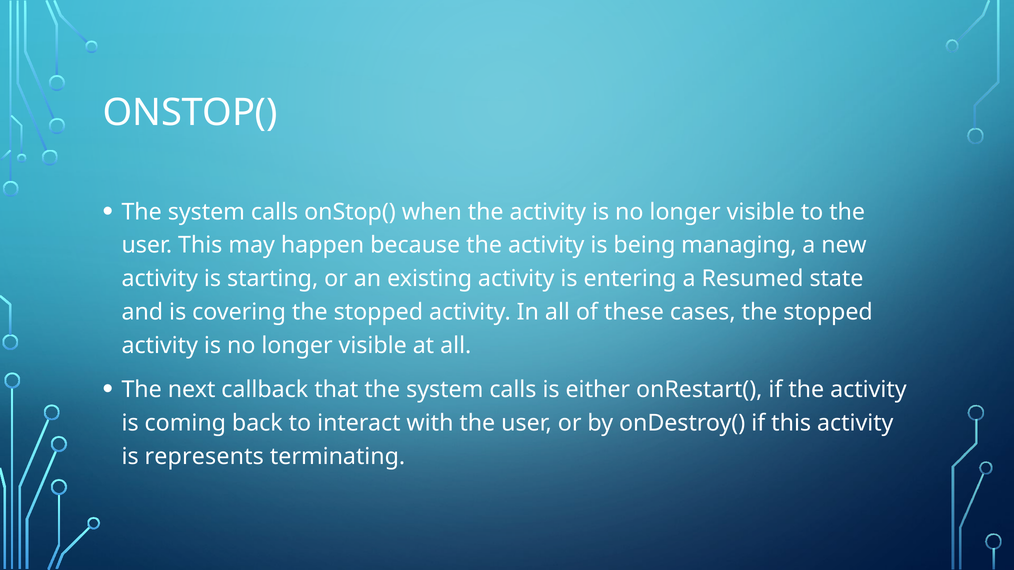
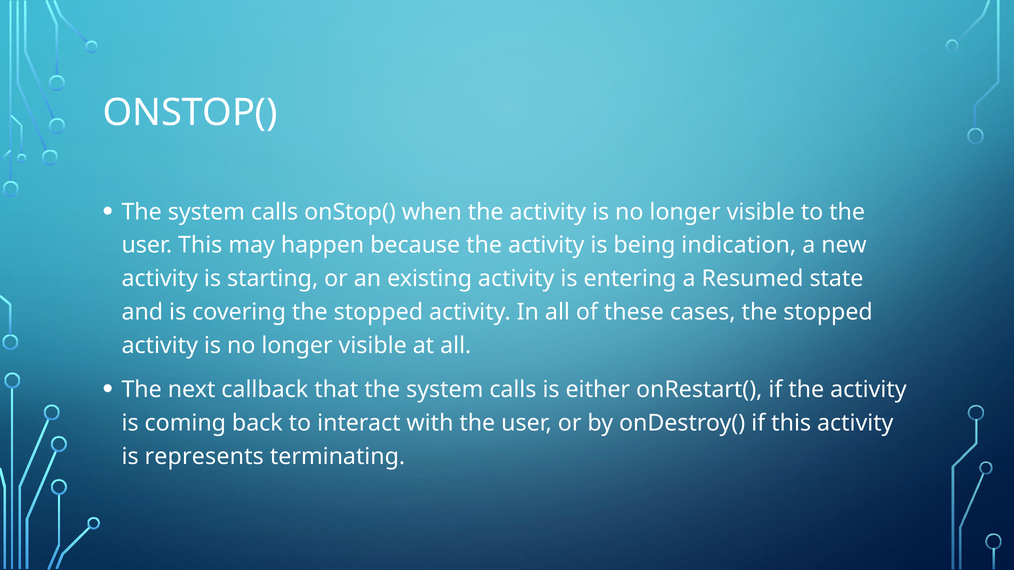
managing: managing -> indication (739, 245)
